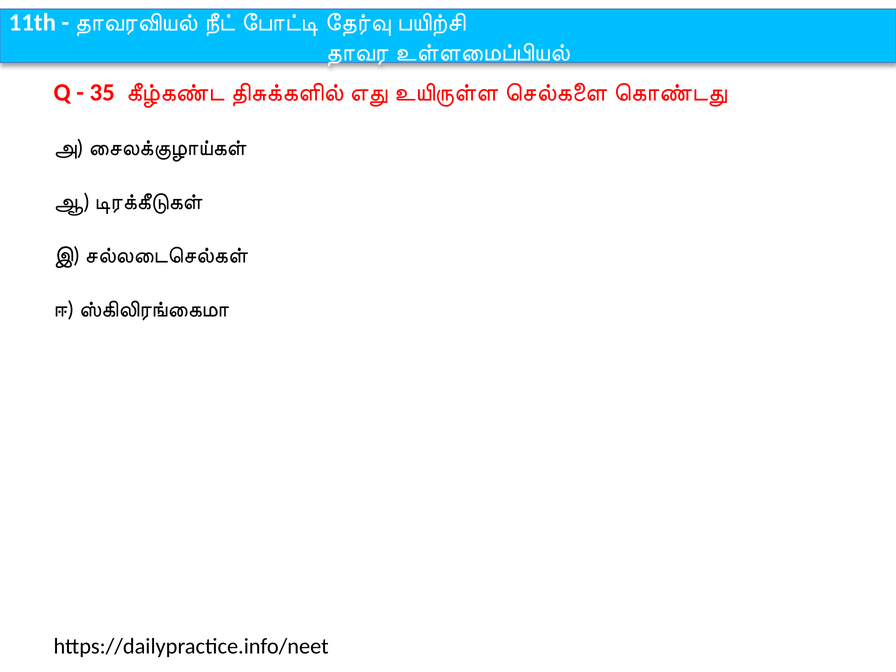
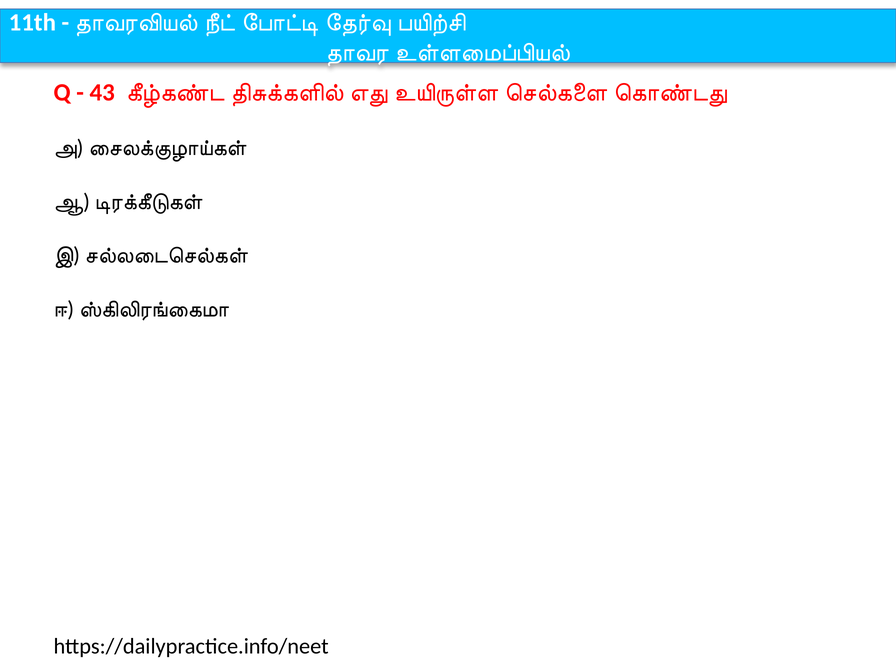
35: 35 -> 43 (102, 93)
